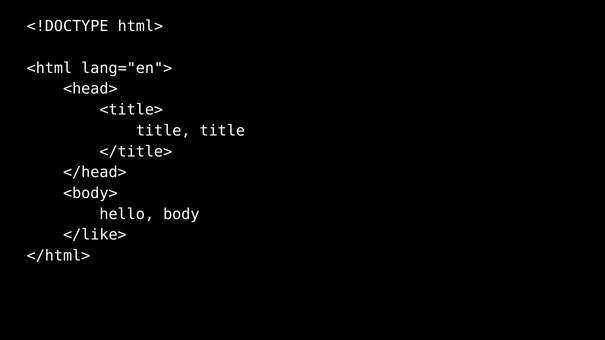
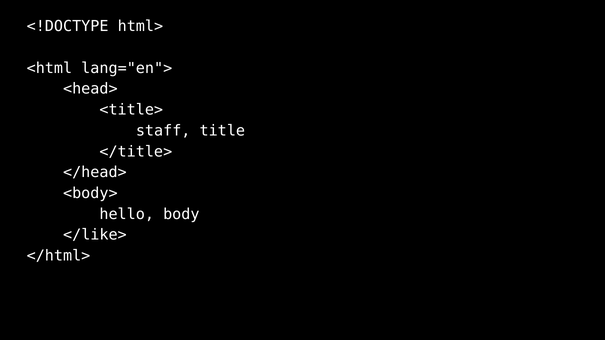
title: title -> staff (163, 131)
